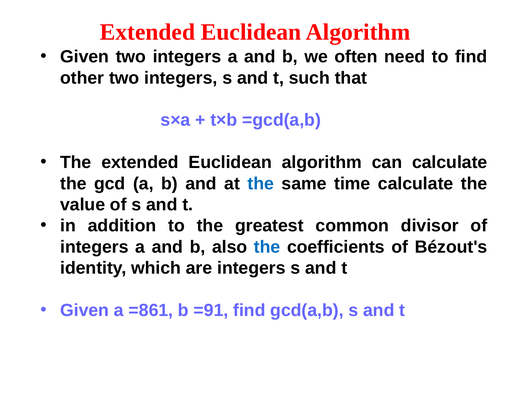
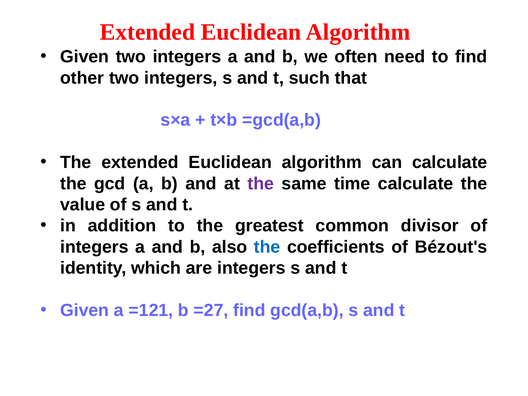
the colour: blue -> purple (261, 184)
=861: =861 -> =121 (151, 310)
=91: =91 -> =27 (211, 310)
